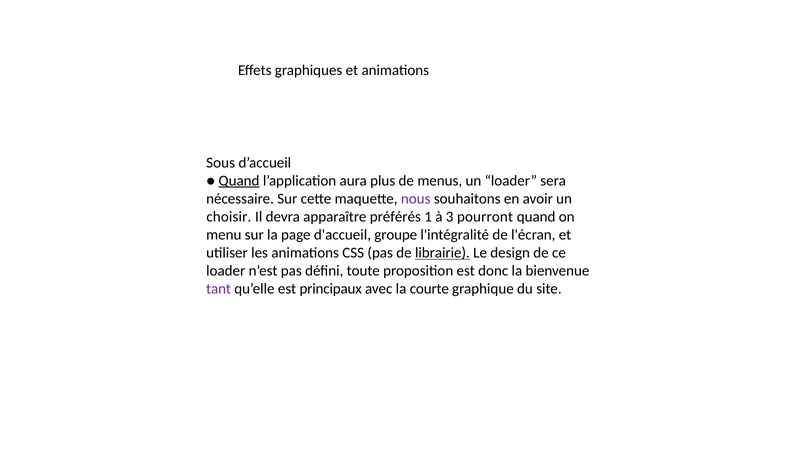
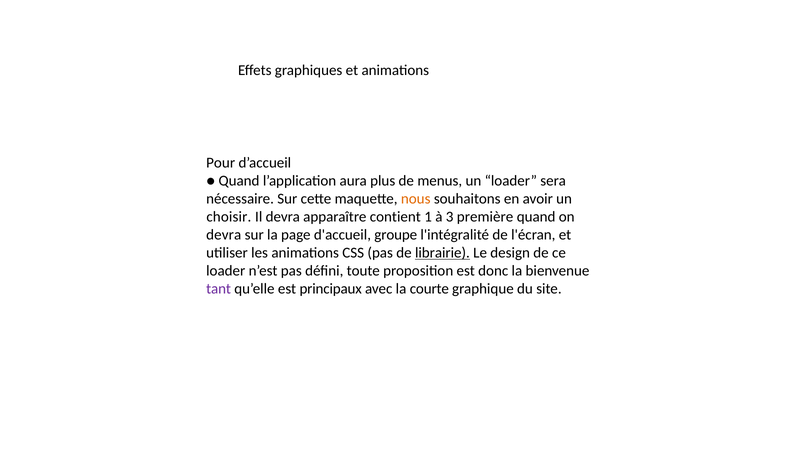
Sous: Sous -> Pour (221, 162)
Quand underline: present -> none (239, 180)
nous colour: purple -> orange (416, 198)
préférés: préférés -> contient (395, 217)
pourront: pourront -> première (485, 217)
menu: menu -> devra (224, 235)
